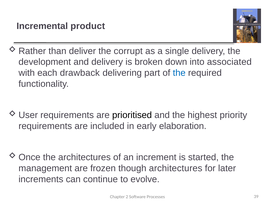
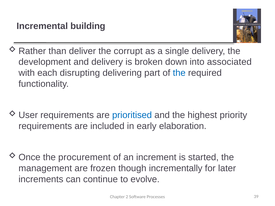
product: product -> building (88, 26)
drawback: drawback -> disrupting (80, 73)
prioritised colour: black -> blue (132, 115)
the architectures: architectures -> procurement (84, 157)
though architectures: architectures -> incrementally (176, 168)
